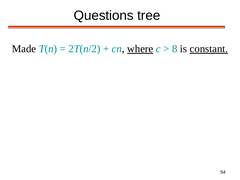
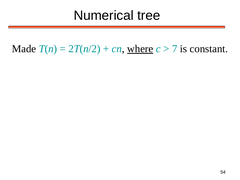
Questions: Questions -> Numerical (104, 15)
8: 8 -> 7 (175, 49)
constant underline: present -> none (209, 49)
